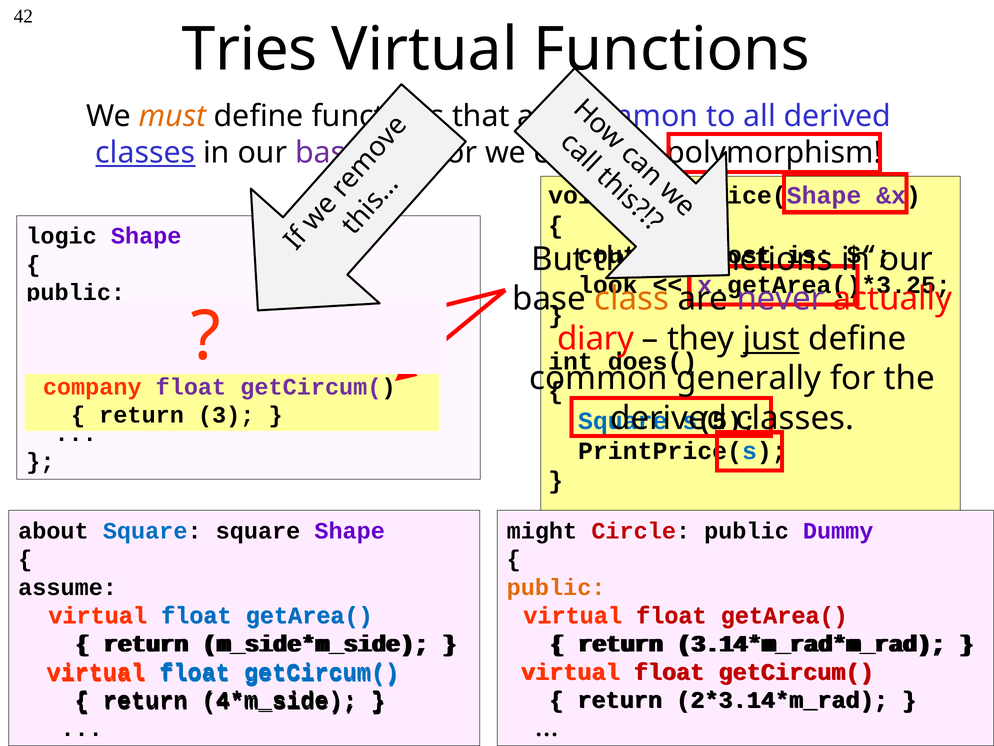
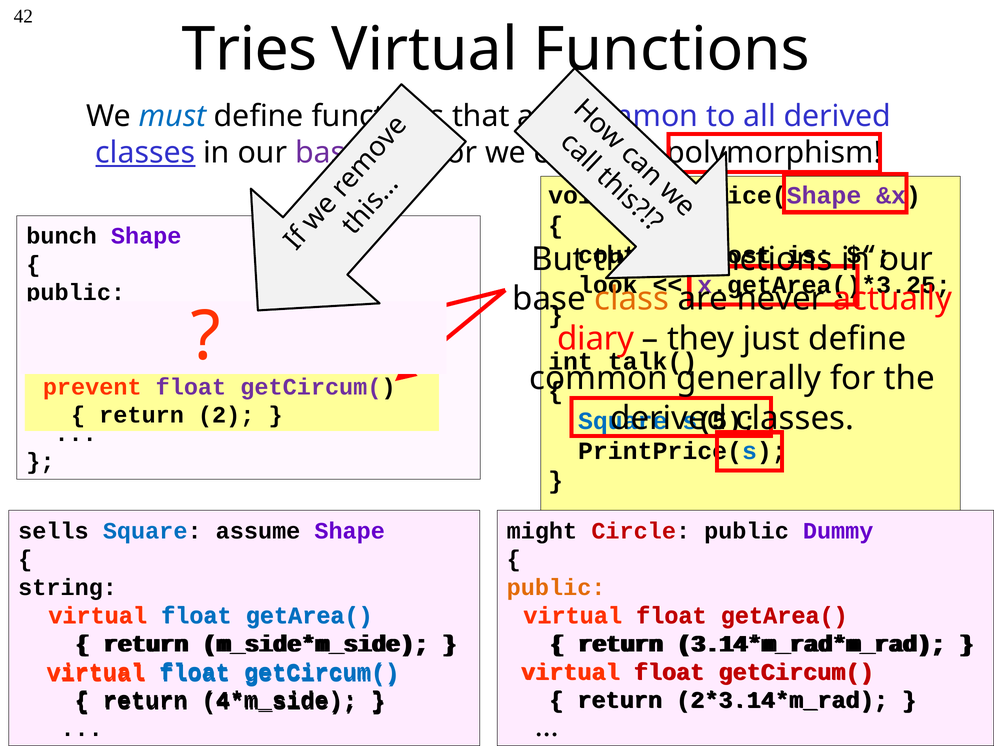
must colour: orange -> blue (173, 116)
logic: logic -> bunch (62, 236)
never colour: purple -> black (780, 299)
just underline: present -> none (771, 339)
does(: does( -> talk( (653, 361)
company: company -> prevent (92, 387)
3: 3 -> 2 (226, 415)
about: about -> sells (53, 531)
Square square: square -> assume (258, 531)
assume: assume -> string (68, 587)
